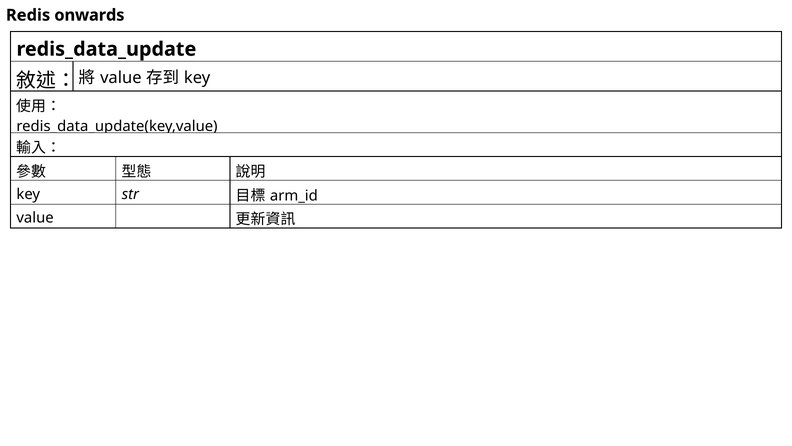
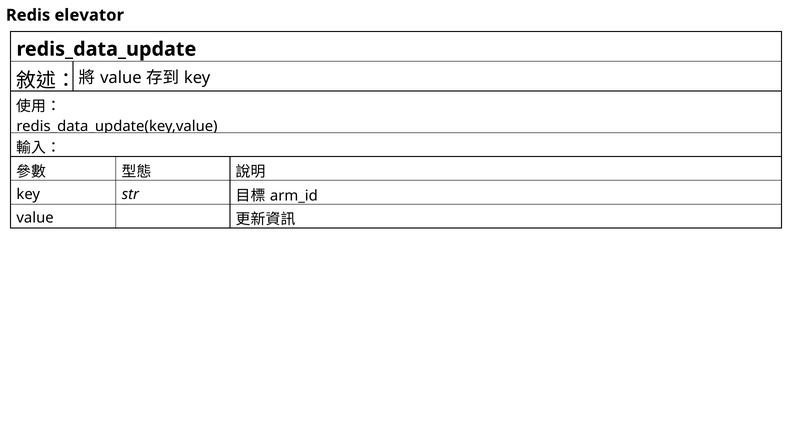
onwards: onwards -> elevator (89, 15)
